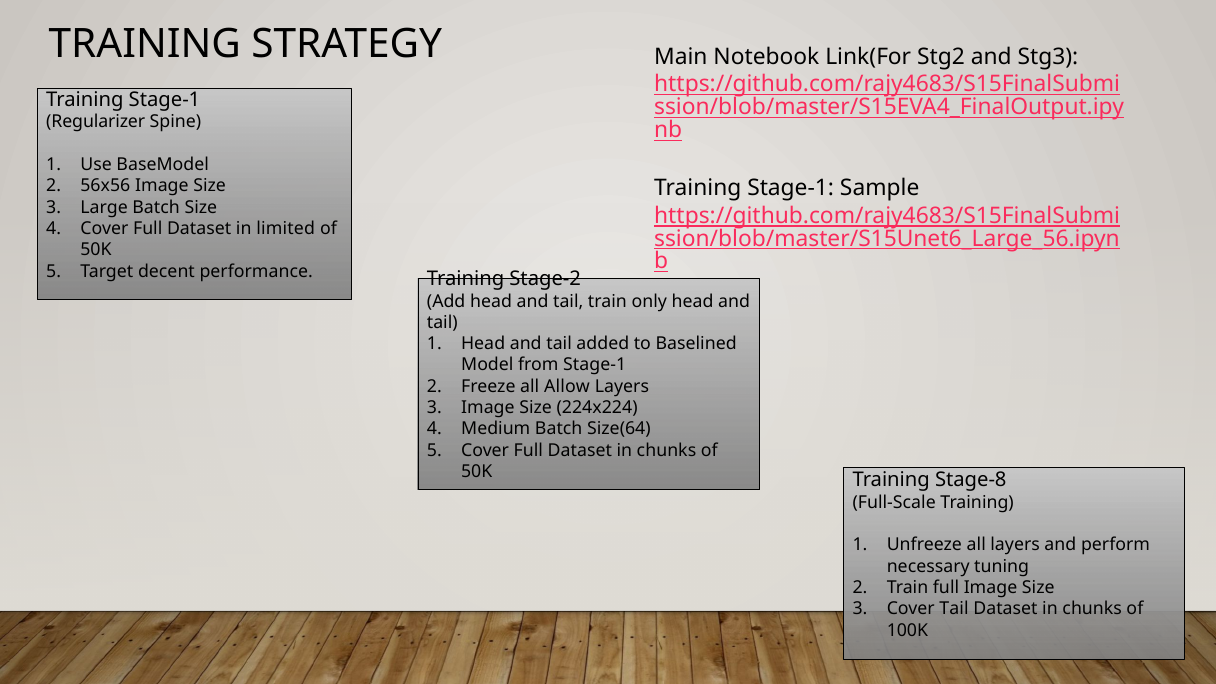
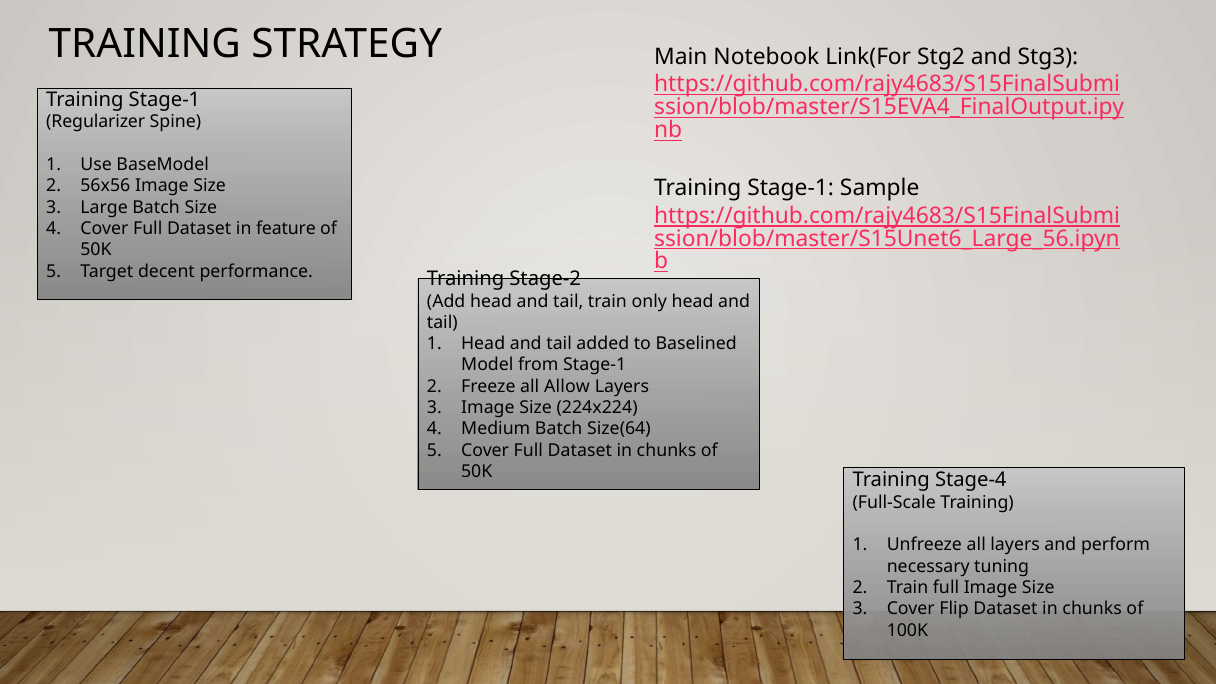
limited: limited -> feature (286, 229)
Stage-8: Stage-8 -> Stage-4 (971, 480)
Cover Tail: Tail -> Flip (954, 609)
